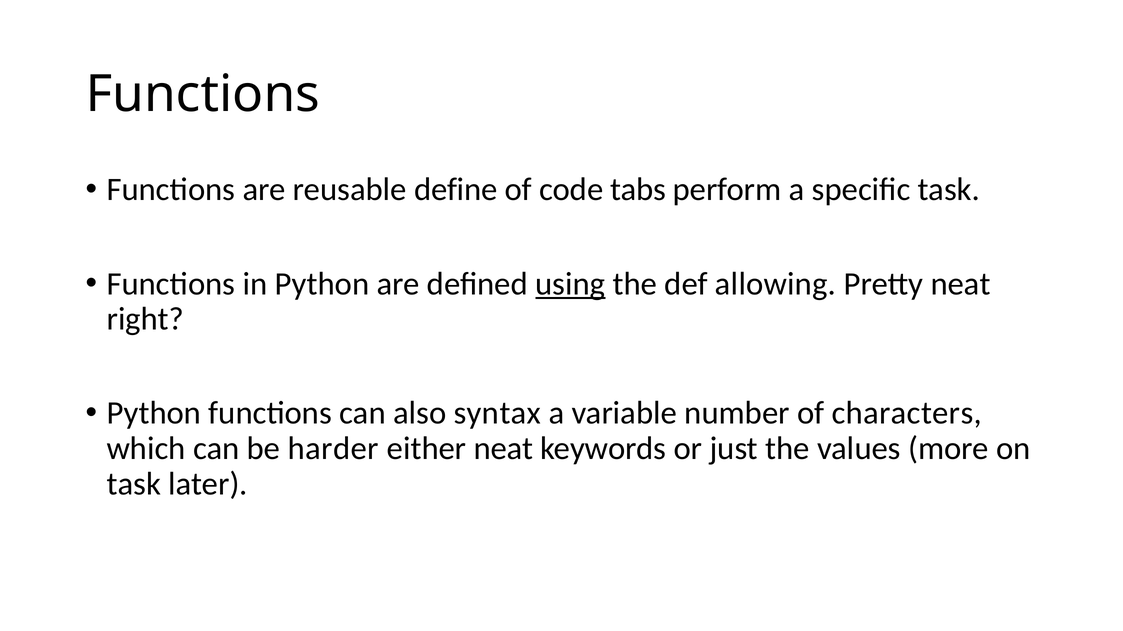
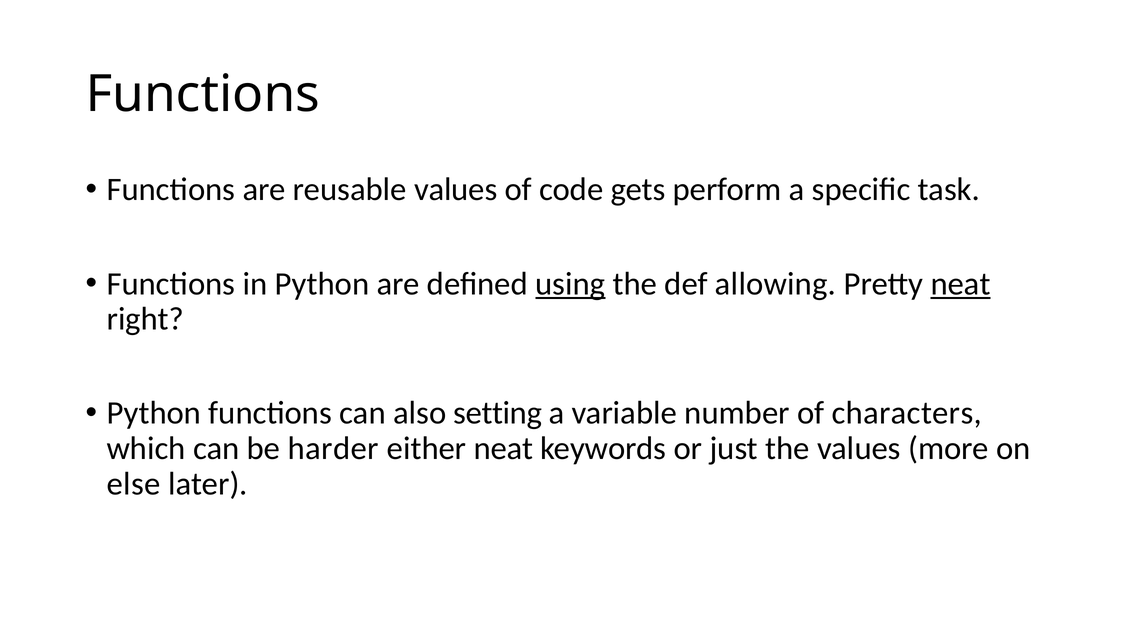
reusable define: define -> values (456, 190)
tabs: tabs -> gets (638, 190)
neat underline: none -> present (961, 284)
syntax: syntax -> setting (498, 414)
task: task -> else (134, 484)
